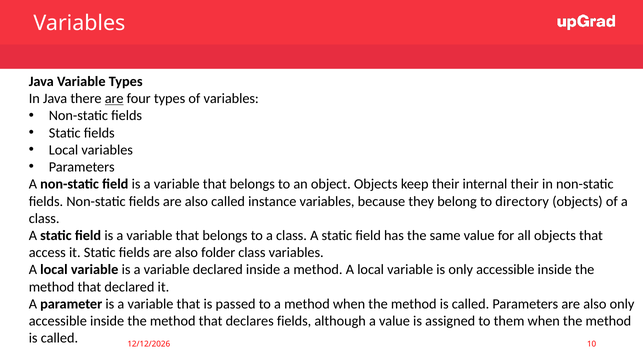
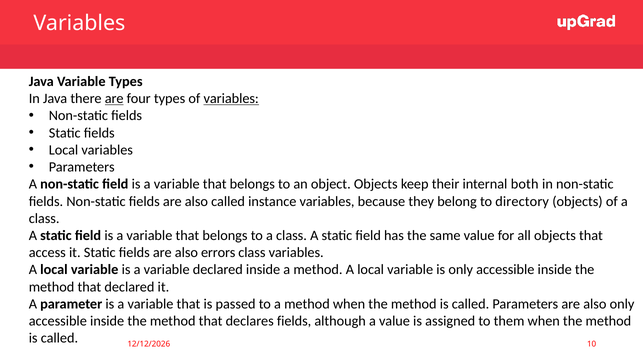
variables underline: none -> present (231, 99)
internal their: their -> both (525, 185)
folder: folder -> errors (218, 253)
